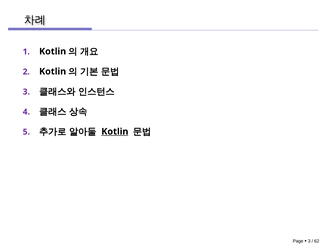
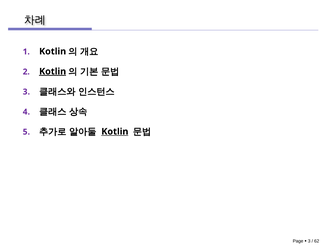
Kotlin underline: none -> present (53, 71)
